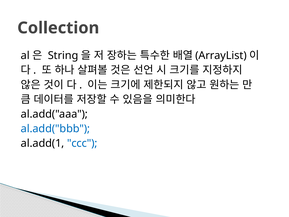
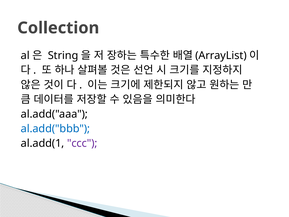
ccc colour: blue -> purple (82, 143)
